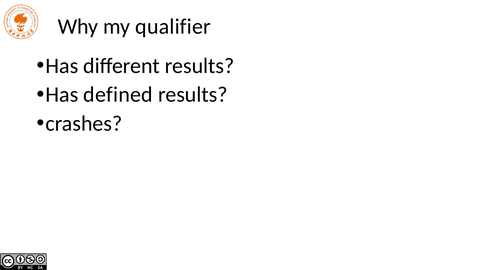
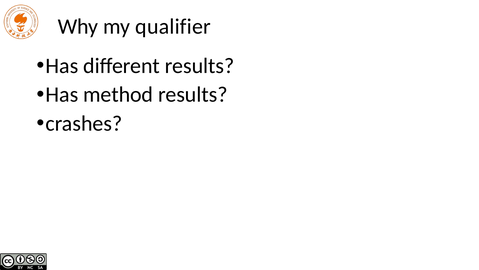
defined: defined -> method (118, 94)
